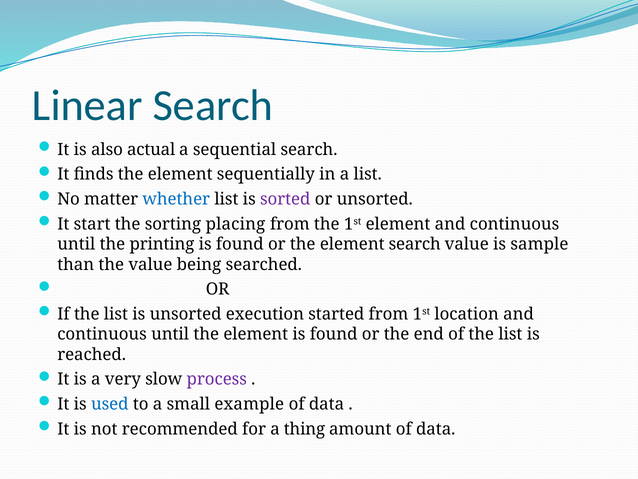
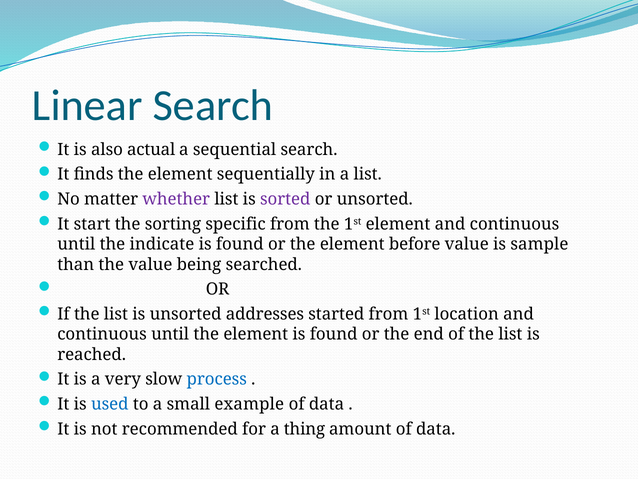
whether colour: blue -> purple (176, 199)
placing: placing -> specific (236, 224)
printing: printing -> indicate (162, 244)
element search: search -> before (415, 244)
execution: execution -> addresses (265, 314)
process colour: purple -> blue (217, 379)
